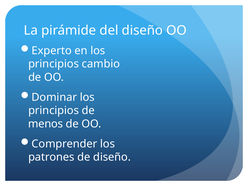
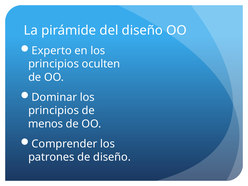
cambio: cambio -> oculten (101, 64)
